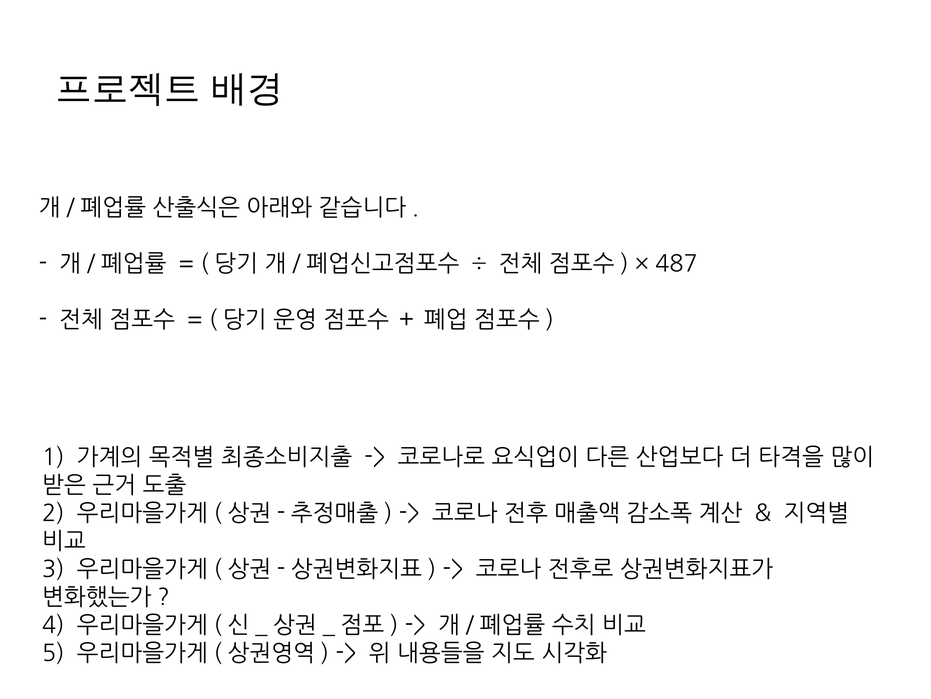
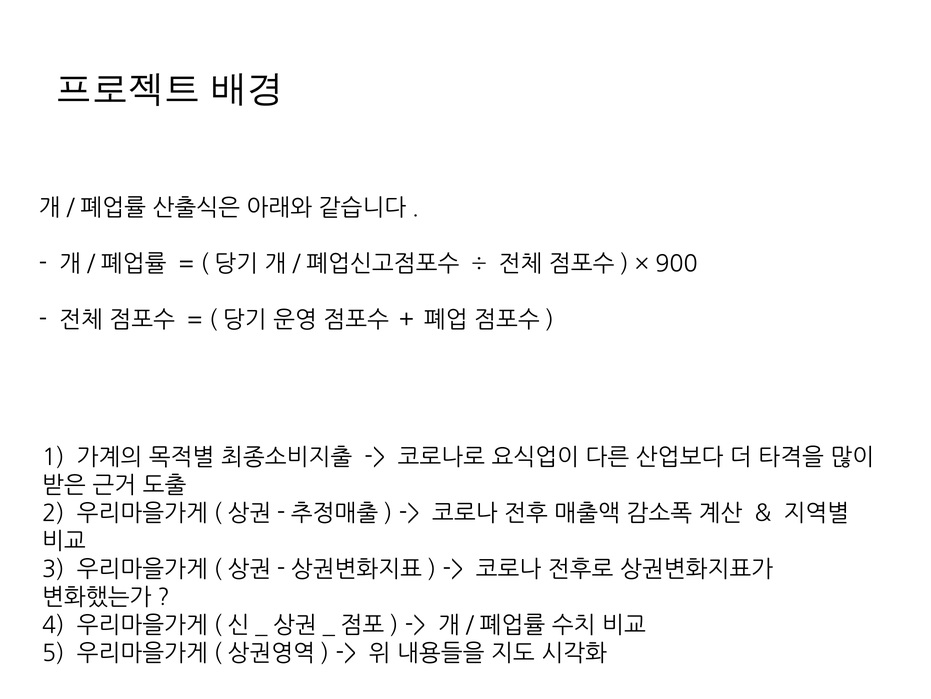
487: 487 -> 900 (677, 264)
